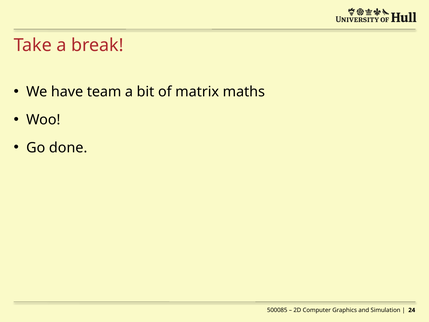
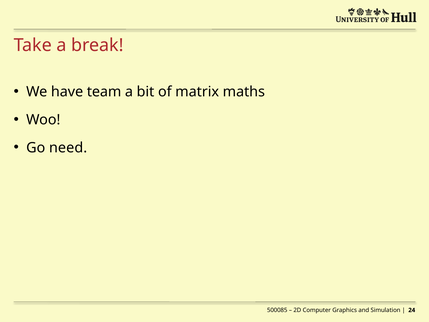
done: done -> need (68, 148)
